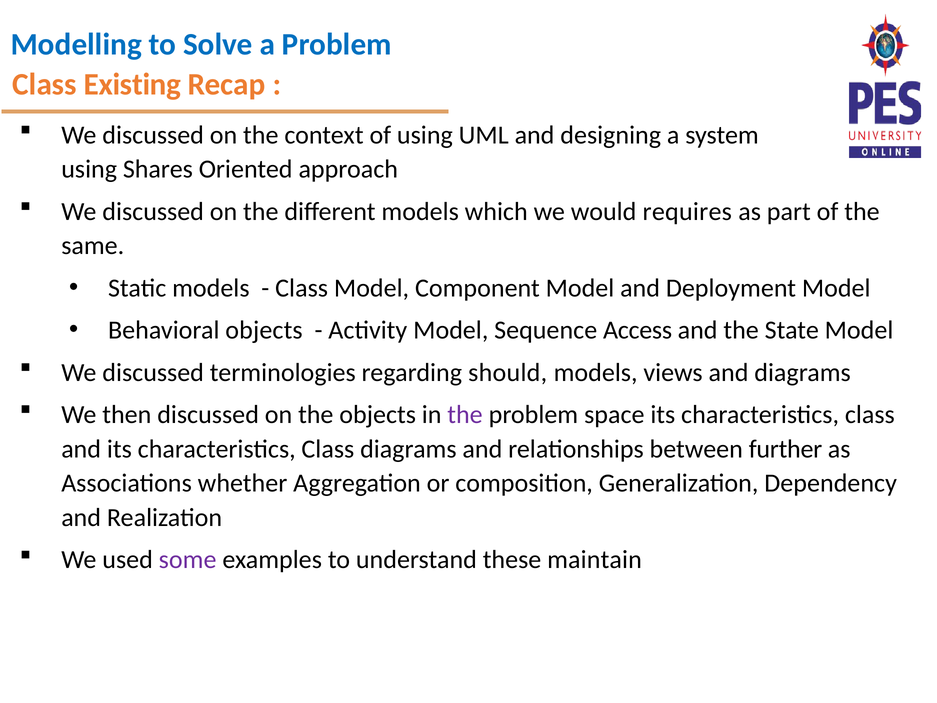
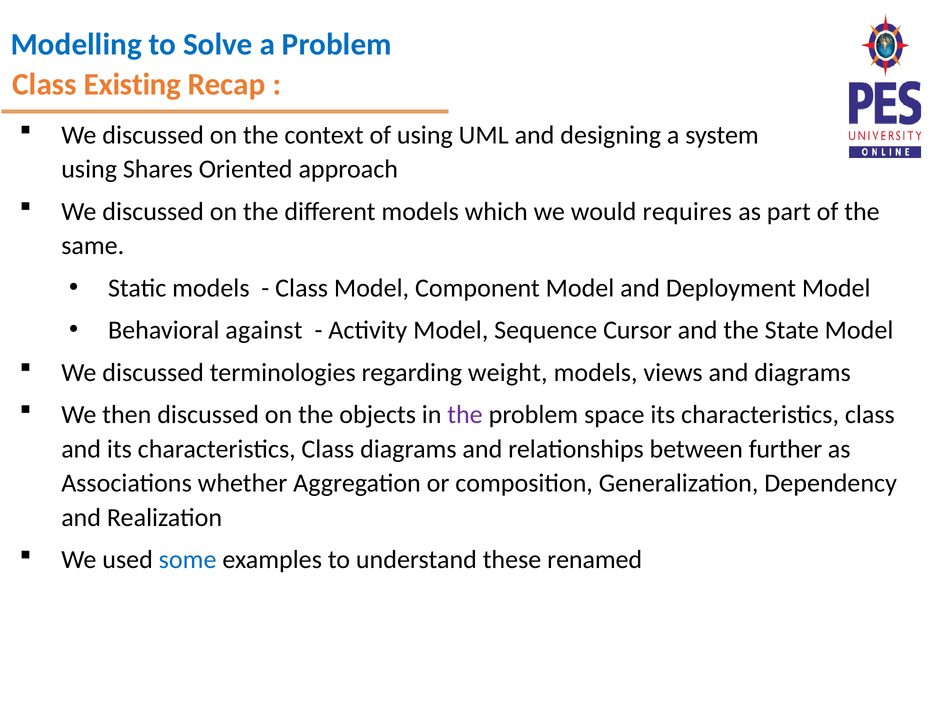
Behavioral objects: objects -> against (264, 330)
Access: Access -> Cursor (638, 330)
should: should -> weight (508, 372)
some colour: purple -> blue (188, 560)
maintain: maintain -> renamed (595, 560)
